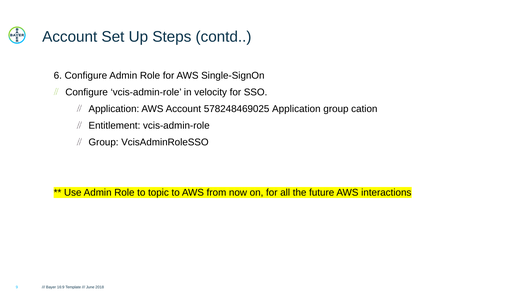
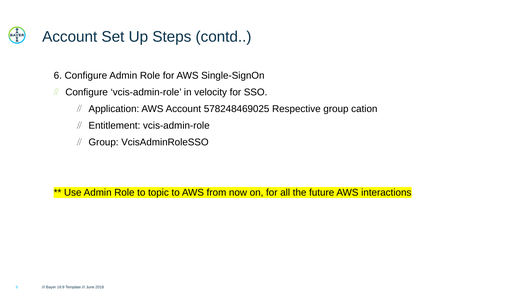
578248469025 Application: Application -> Respective (296, 109)
